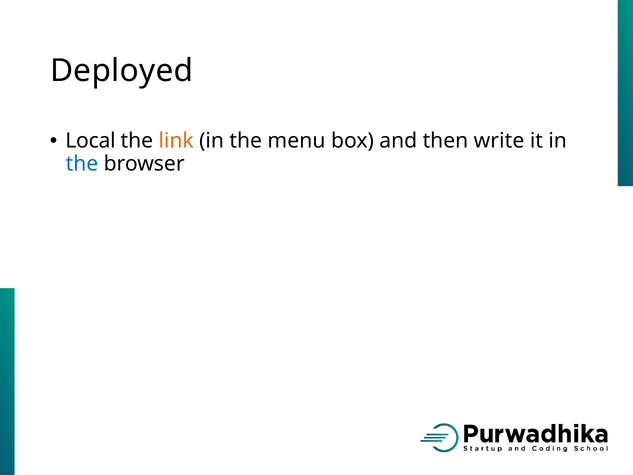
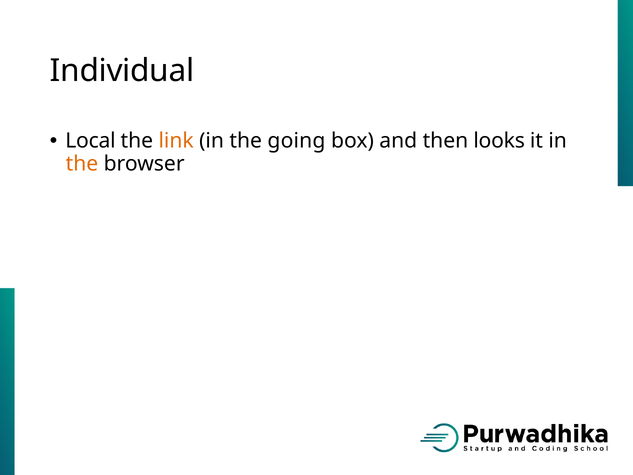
Deployed: Deployed -> Individual (122, 71)
menu: menu -> going (296, 141)
write: write -> looks (499, 141)
the colour: blue -> orange (82, 164)
